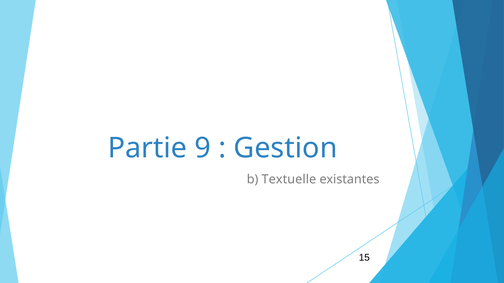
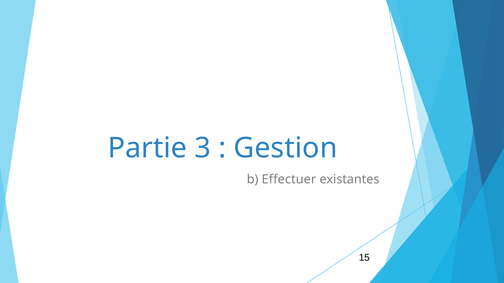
9: 9 -> 3 (203, 148)
Textuelle: Textuelle -> Effectuer (289, 180)
